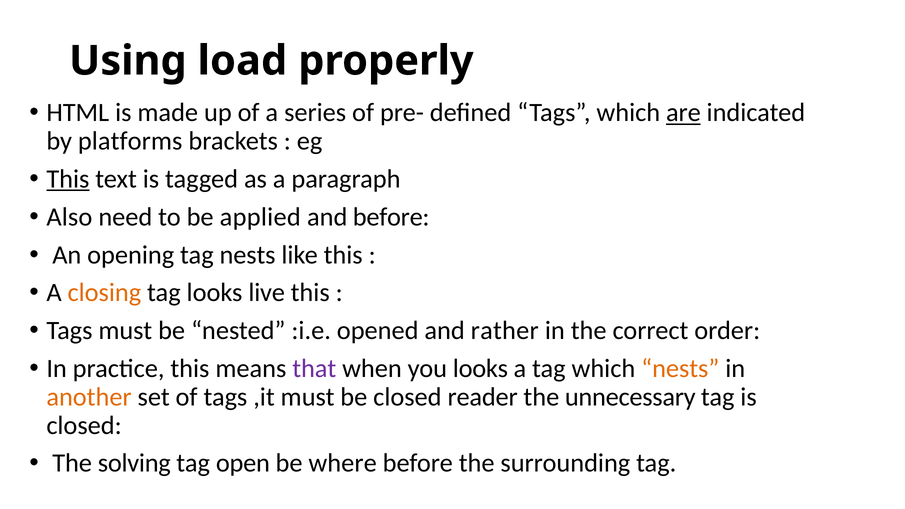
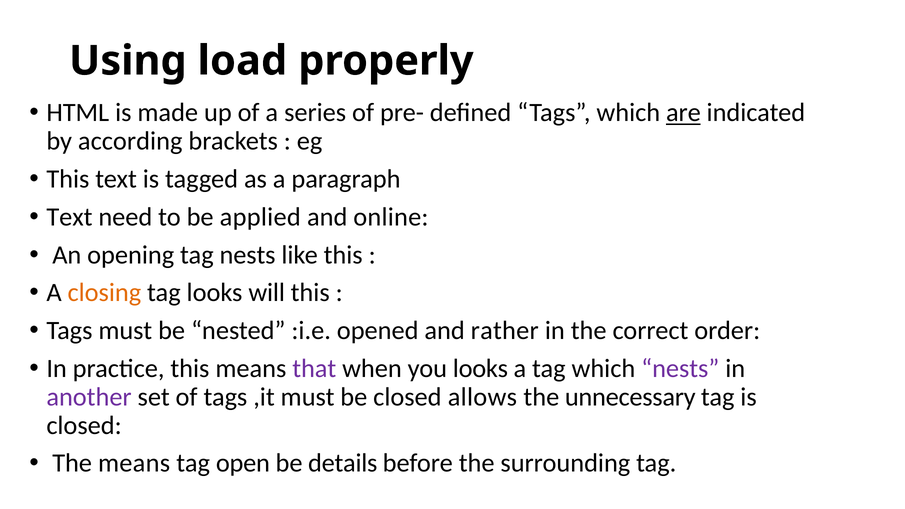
platforms: platforms -> according (130, 141)
This underline: present -> none (68, 179)
Also: Also -> Text (69, 217)
and before: before -> online (391, 217)
live: live -> will (267, 293)
nests colour: orange -> purple (680, 369)
another colour: orange -> purple (89, 397)
reader: reader -> allows (482, 397)
The solving: solving -> means (134, 463)
where: where -> details (343, 463)
